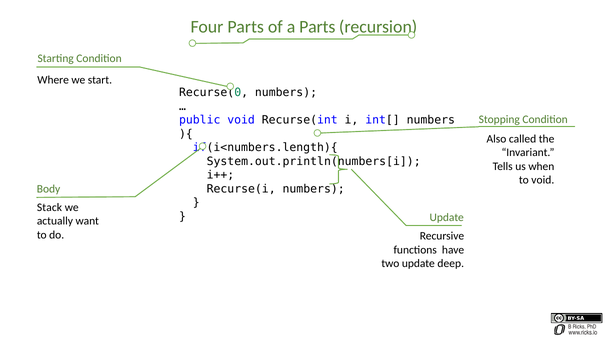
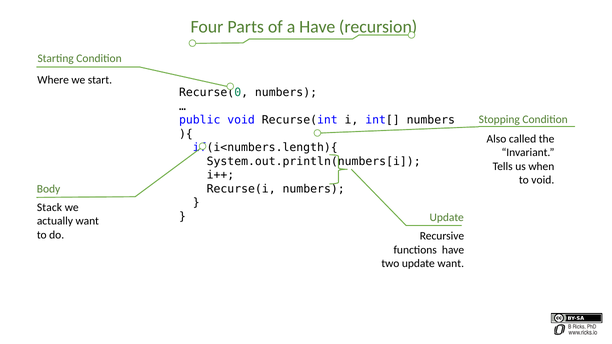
a Parts: Parts -> Have (317, 27)
update deep: deep -> want (451, 264)
